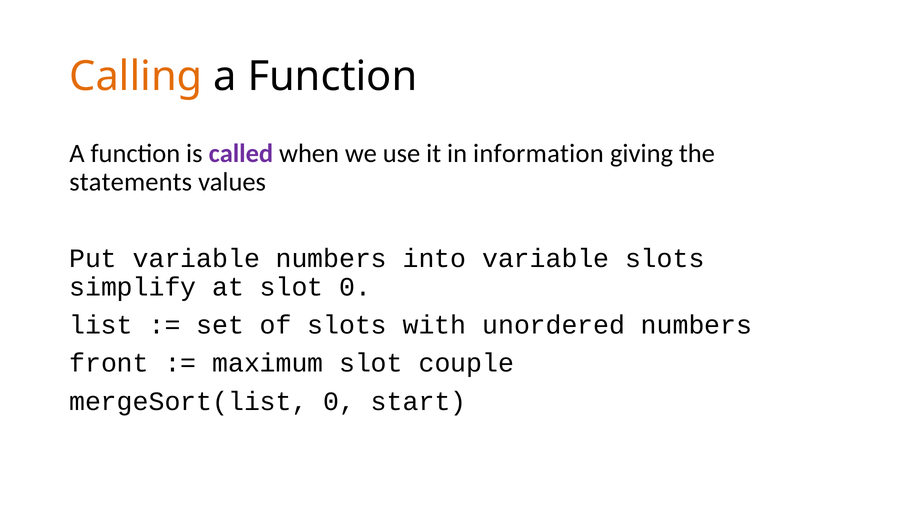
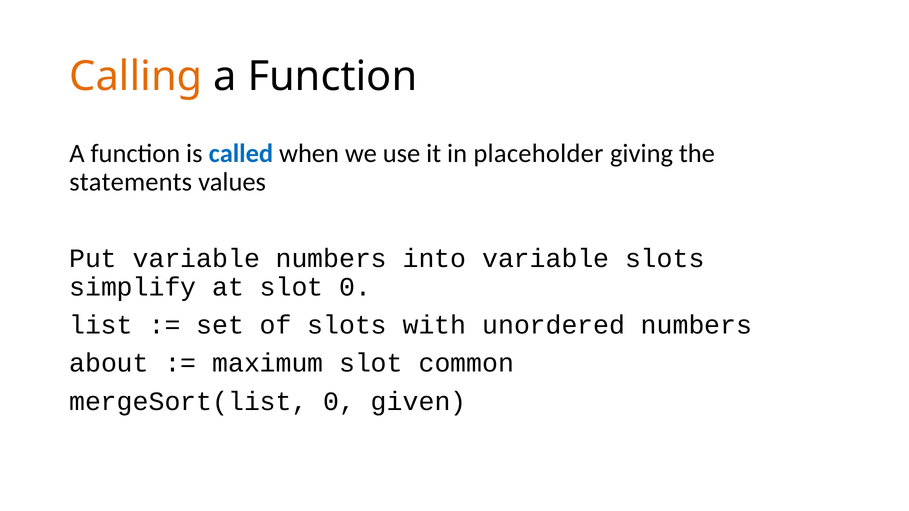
called colour: purple -> blue (241, 154)
information: information -> placeholder (538, 154)
front: front -> about (109, 363)
couple: couple -> common (466, 363)
start: start -> given (419, 402)
